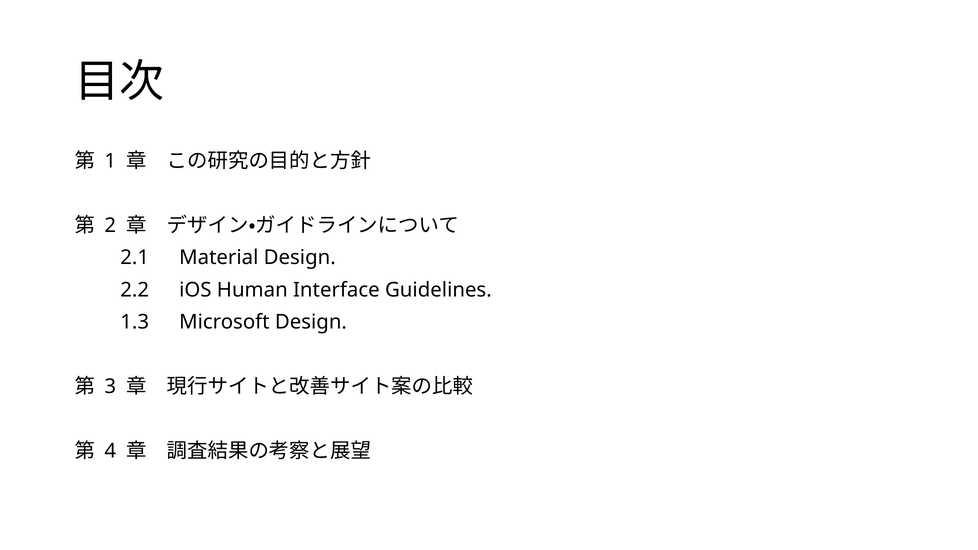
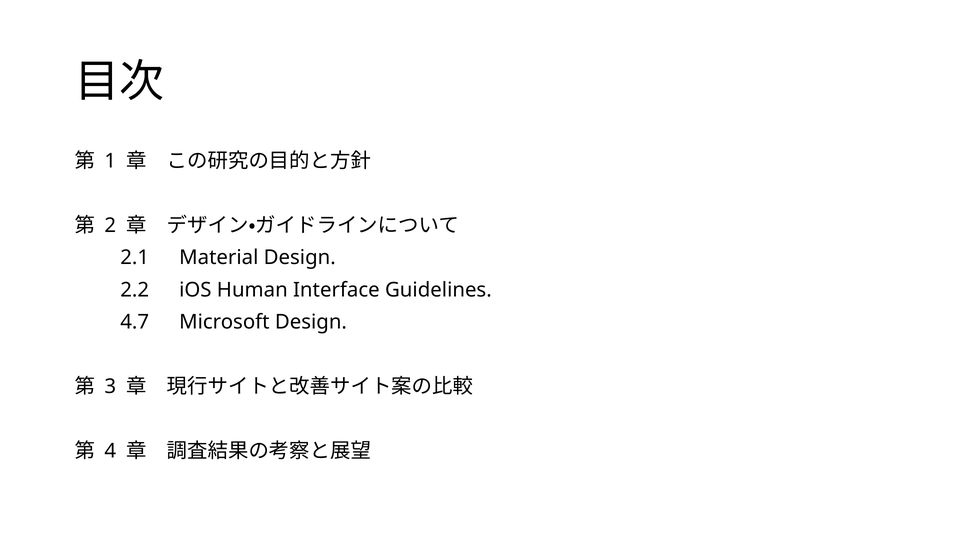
1.3: 1.3 -> 4.7 (135, 322)
